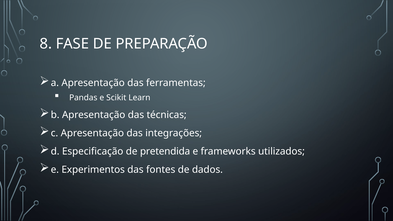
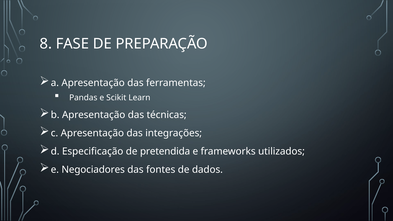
Experimentos: Experimentos -> Negociadores (93, 170)
